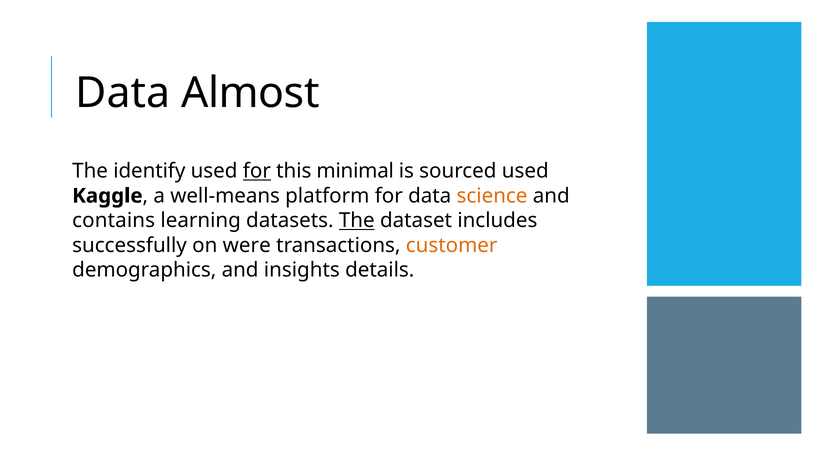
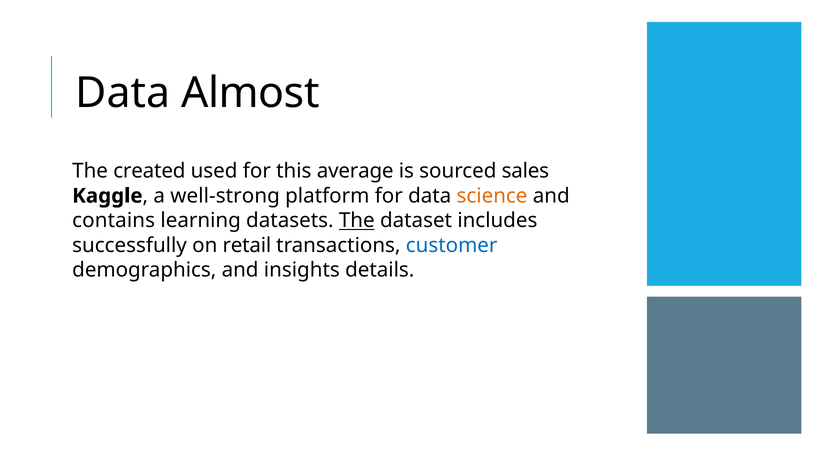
identify: identify -> created (149, 171)
for underline: present -> none (257, 171)
minimal: minimal -> average (355, 171)
sourced used: used -> sales (525, 171)
well-means: well-means -> well-strong (225, 196)
were: were -> retail (247, 245)
customer colour: orange -> blue (452, 245)
